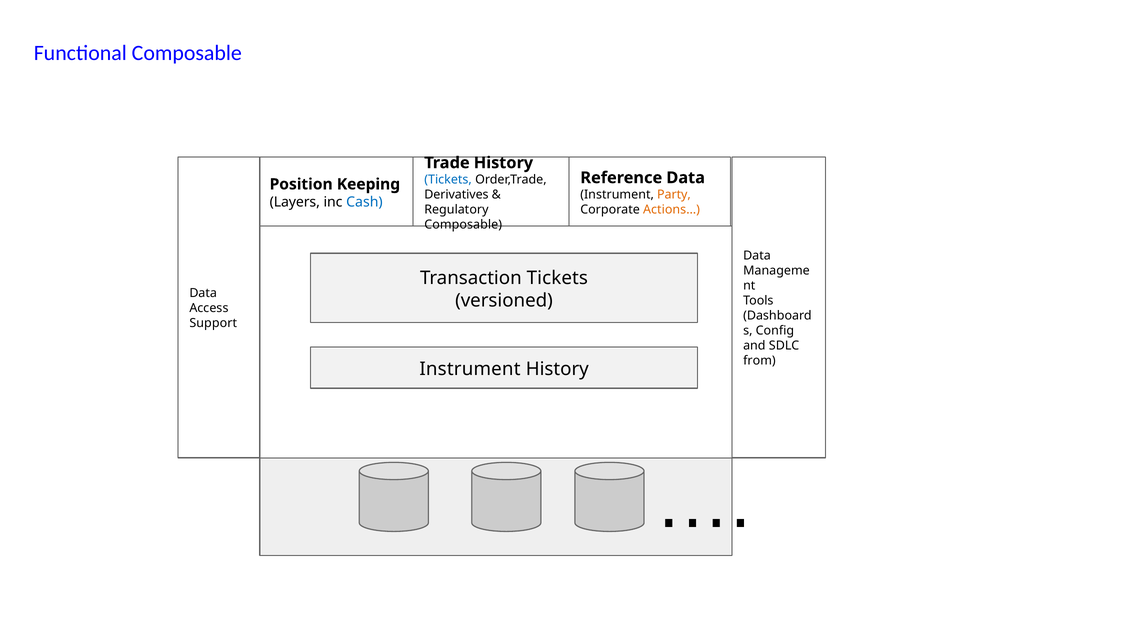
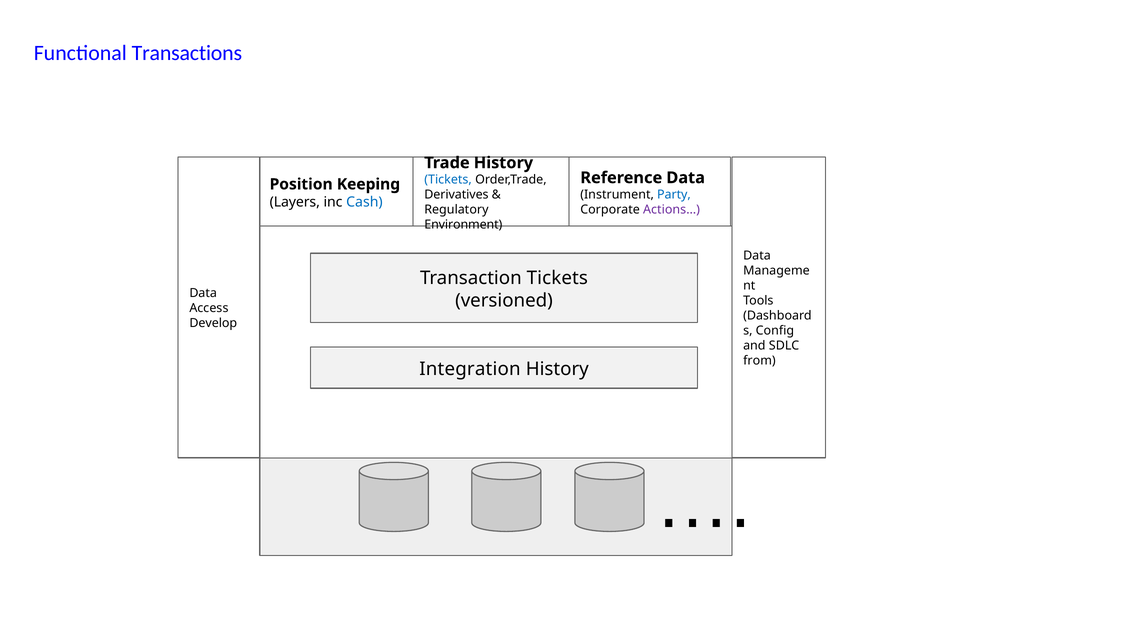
Functional Composable: Composable -> Transactions (187, 53)
Party colour: orange -> blue (674, 195)
Actions… colour: orange -> purple (671, 210)
Composable: Composable -> Environment (463, 225)
Support: Support -> Develop (213, 323)
Instrument: Instrument -> Integration (470, 369)
